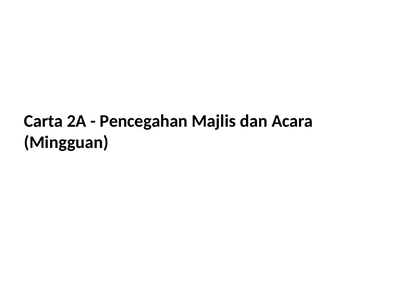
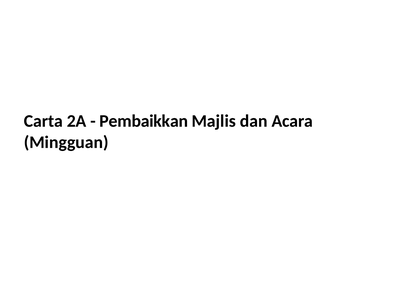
Pencegahan: Pencegahan -> Pembaikkan (144, 121)
